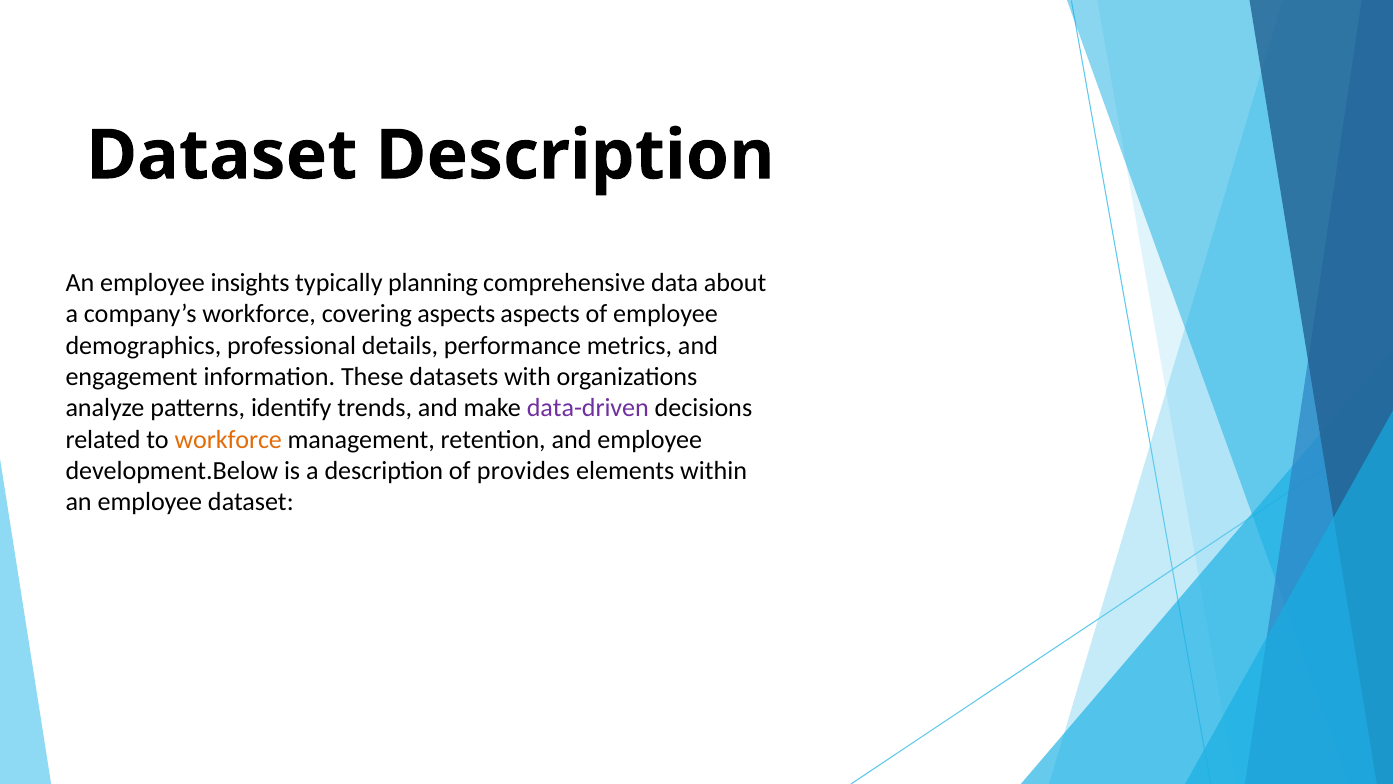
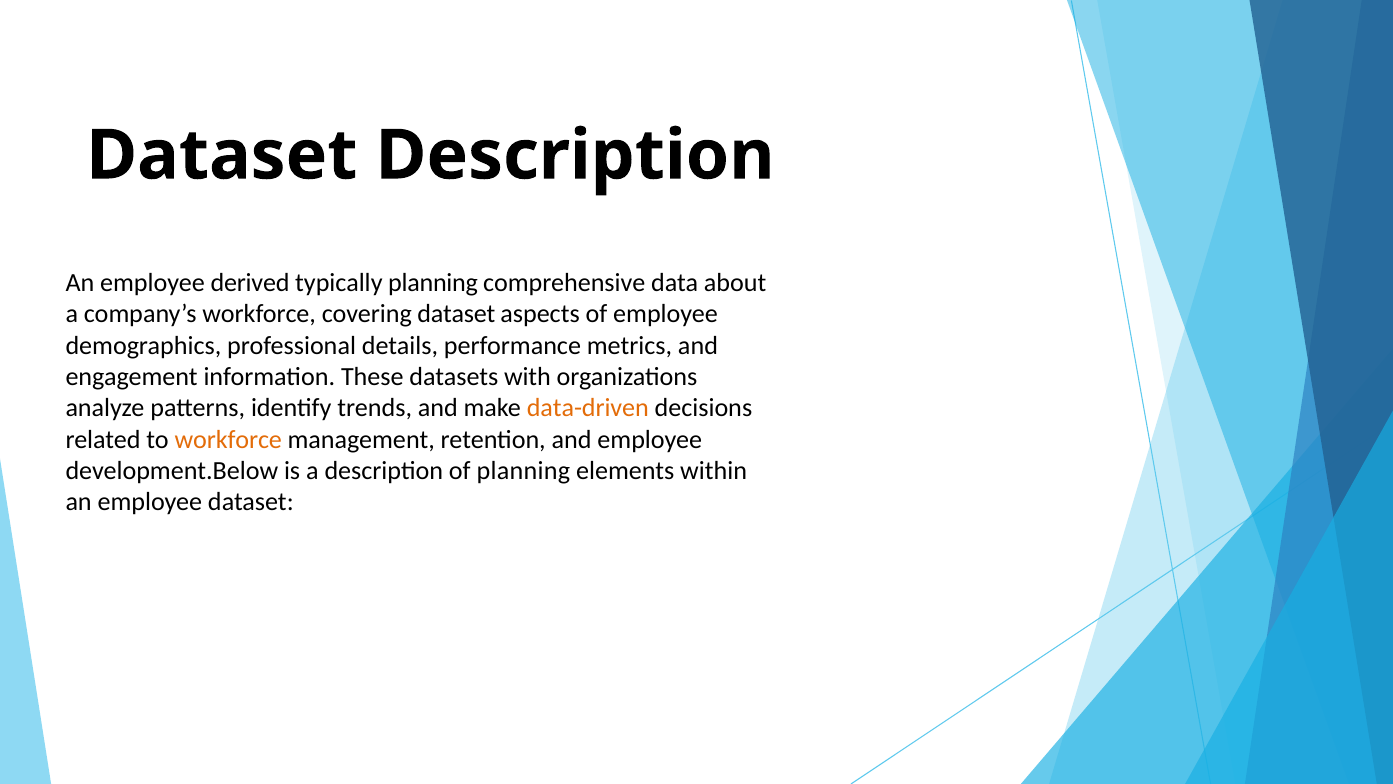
insights: insights -> derived (250, 283)
covering aspects: aspects -> dataset (456, 314)
data-driven colour: purple -> orange (588, 408)
of provides: provides -> planning (523, 471)
